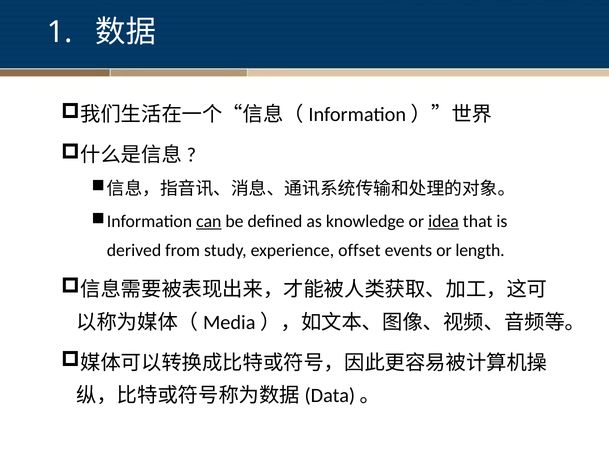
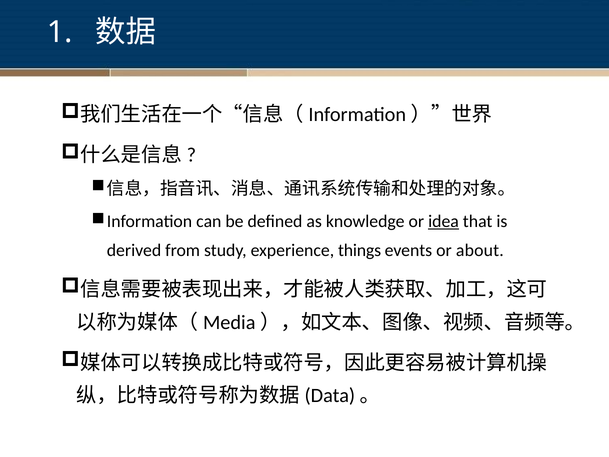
can underline: present -> none (209, 221)
offset: offset -> things (360, 250)
length: length -> about (480, 250)
